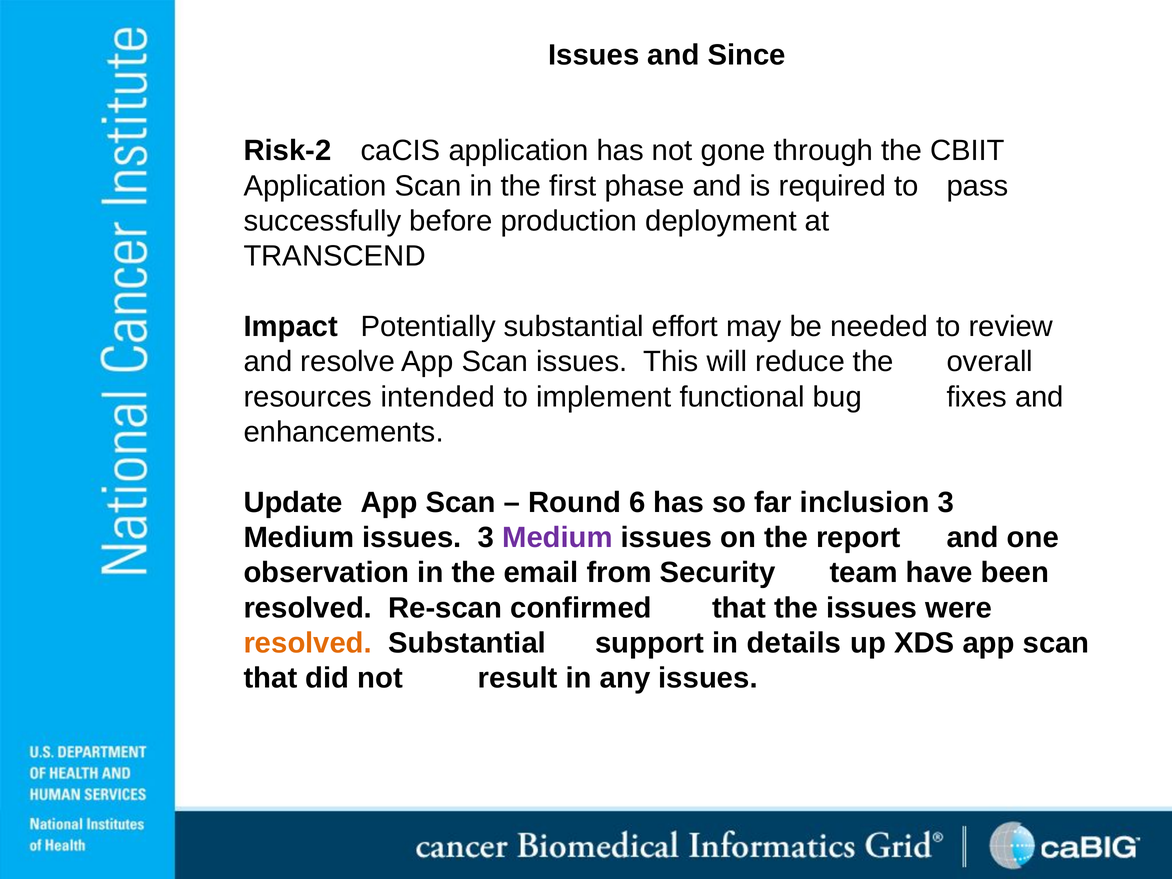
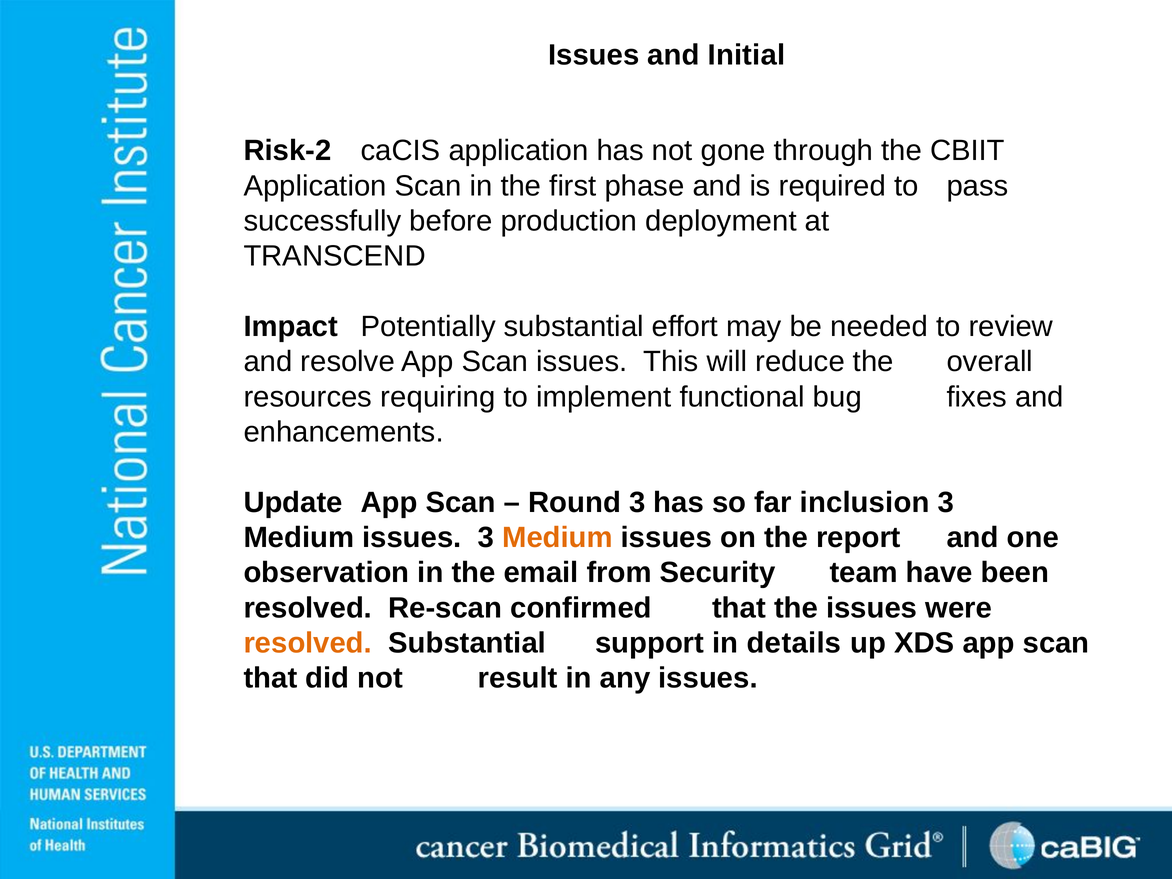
Since: Since -> Initial (747, 55)
intended: intended -> requiring (438, 397)
Round 6: 6 -> 3 (637, 502)
Medium colour: purple -> orange (557, 538)
